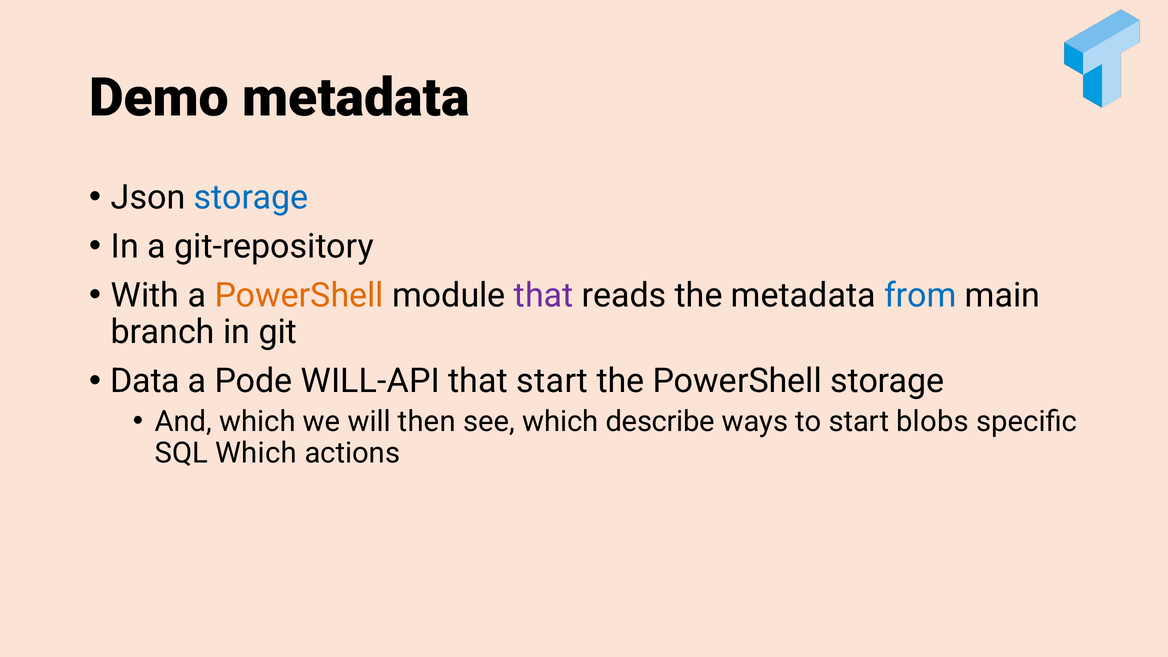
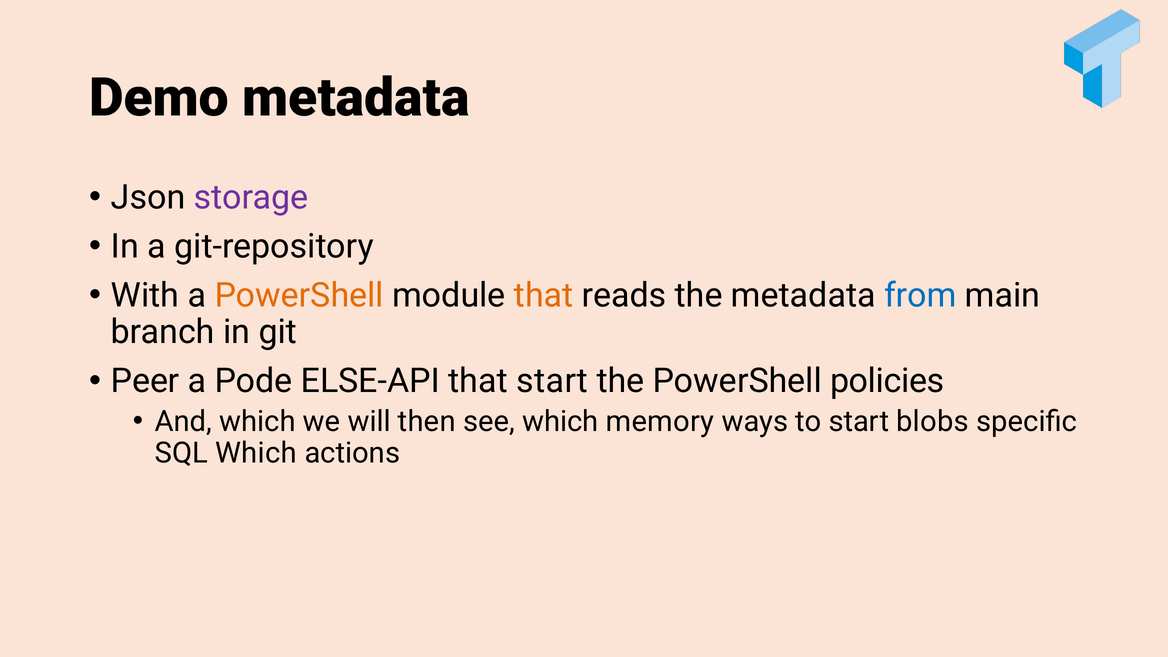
storage colour: blue -> purple (251, 197)
that colour: purple -> orange (544, 295)
Data: Data -> Peer (145, 381)
WILL-API: WILL-API -> ELSE-API (370, 381)
PowerShell storage: storage -> policies (887, 381)
describe: describe -> memory (660, 421)
